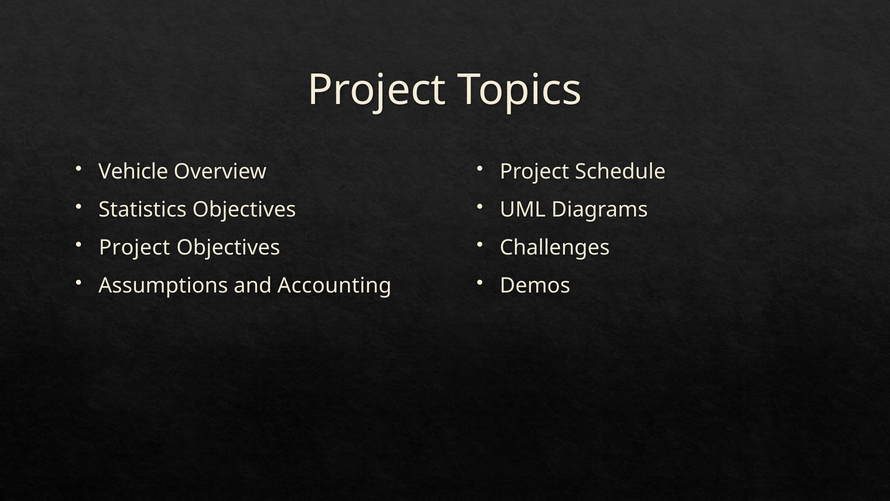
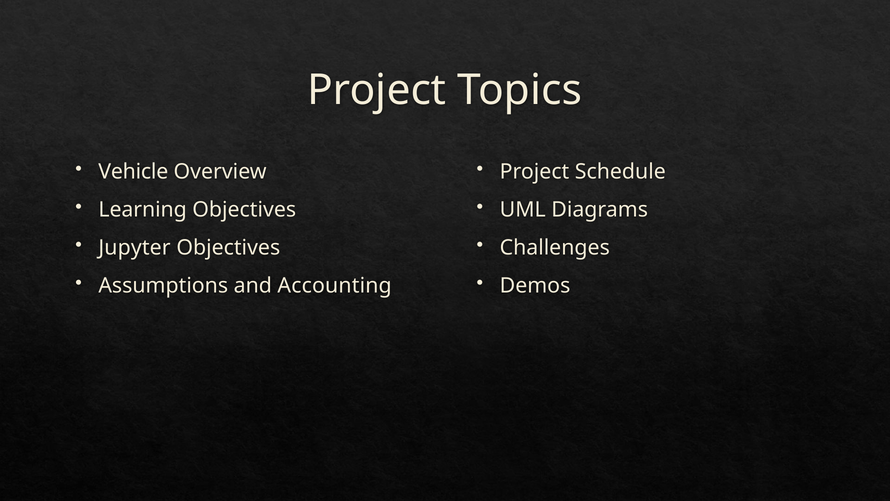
Statistics: Statistics -> Learning (143, 210)
Project: Project -> Jupyter (135, 248)
